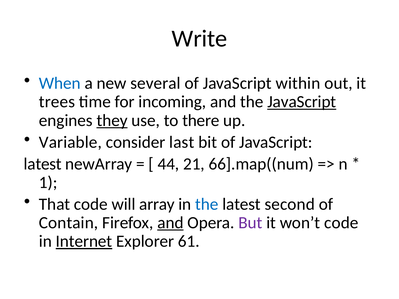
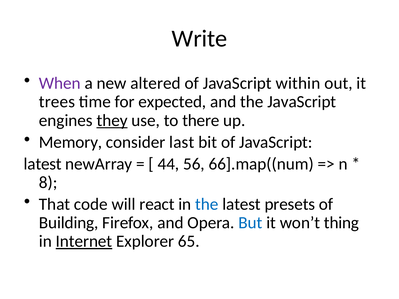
When colour: blue -> purple (60, 83)
several: several -> altered (155, 83)
incoming: incoming -> expected (172, 102)
JavaScript underline: present -> none (302, 102)
Variable: Variable -> Memory (71, 142)
21: 21 -> 56 (194, 164)
1: 1 -> 8 (48, 183)
array: array -> react (157, 204)
second: second -> presets (290, 204)
Contain: Contain -> Building (69, 223)
and underline: present -> none (170, 223)
But colour: purple -> blue (250, 223)
won’t code: code -> thing (341, 223)
61: 61 -> 65 (189, 241)
